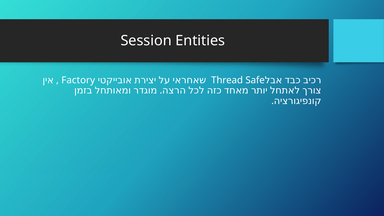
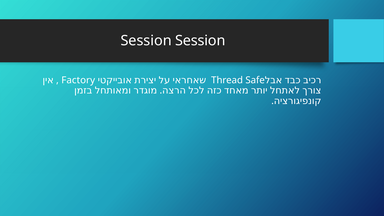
Session Entities: Entities -> Session (200, 41)
